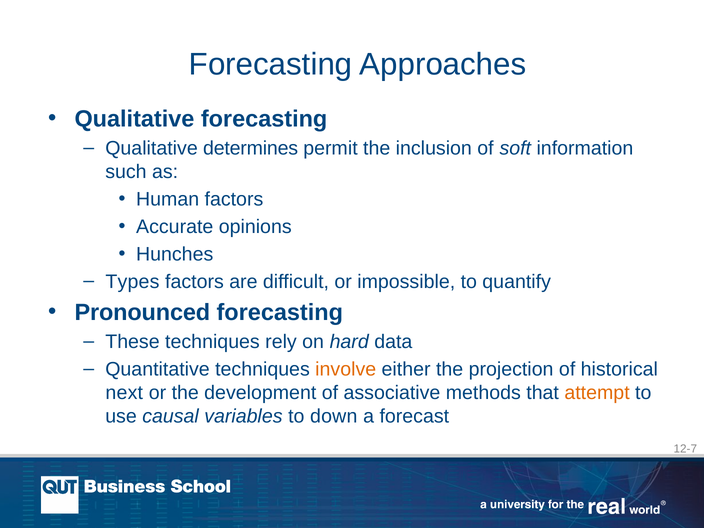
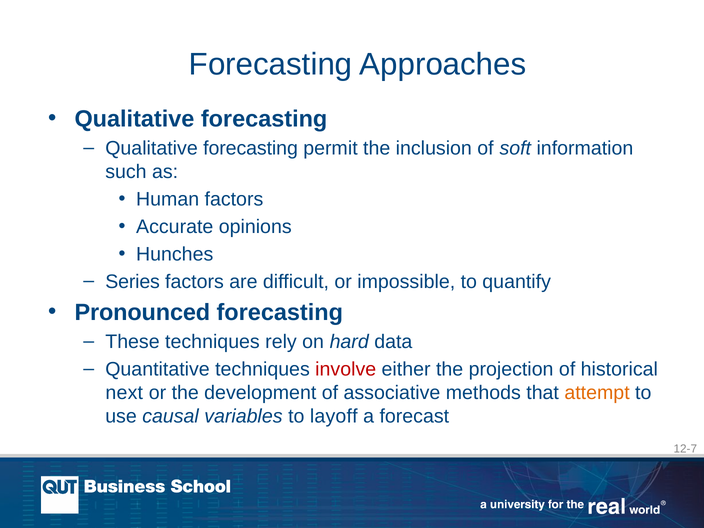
determines: determines -> forecasting (251, 148)
Types: Types -> Series (133, 282)
involve colour: orange -> red (346, 369)
down: down -> layoff (334, 416)
